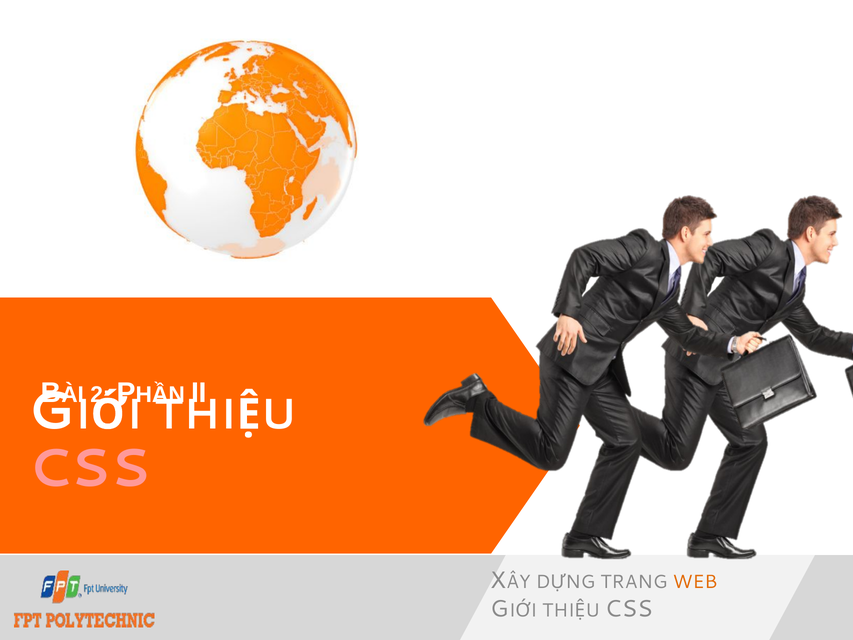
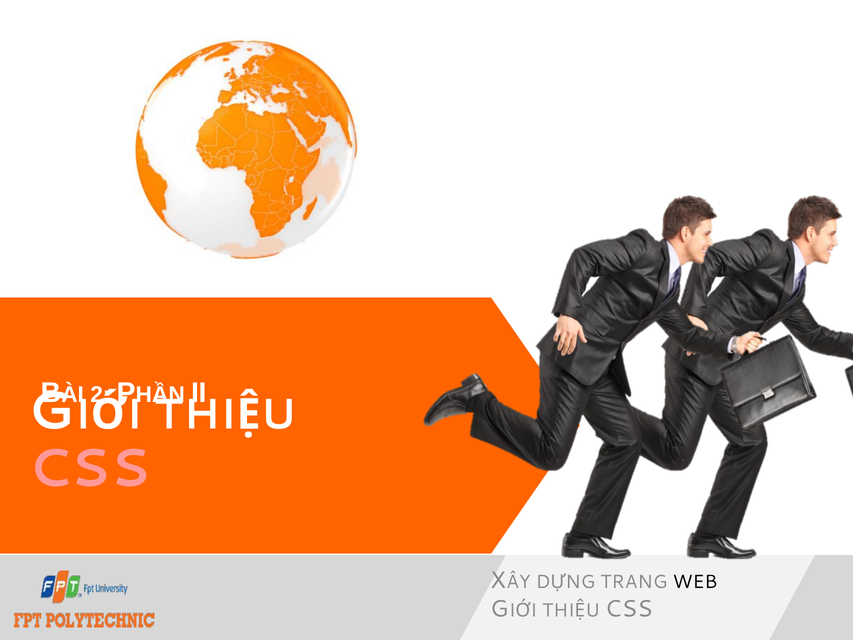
WEB colour: orange -> black (695, 582)
